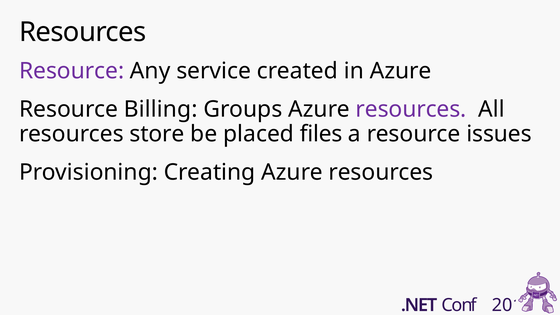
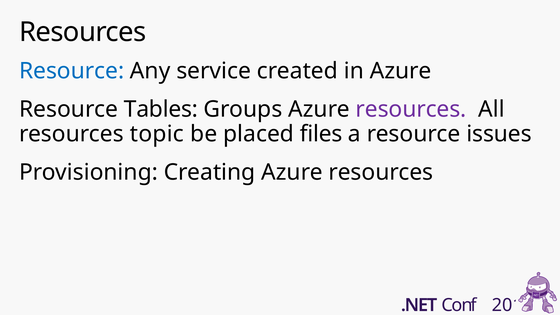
Resource colour: purple -> blue (72, 71)
Billing: Billing -> Tables (161, 109)
store: store -> topic (157, 134)
